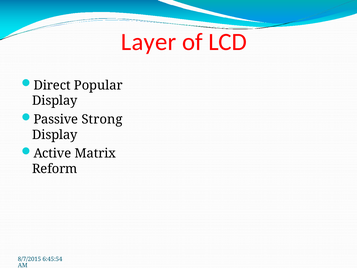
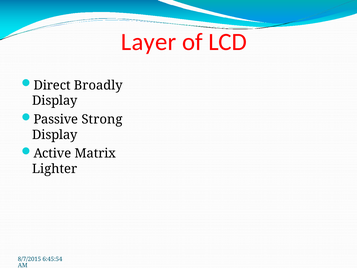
Popular: Popular -> Broadly (98, 85)
Reform: Reform -> Lighter (55, 169)
